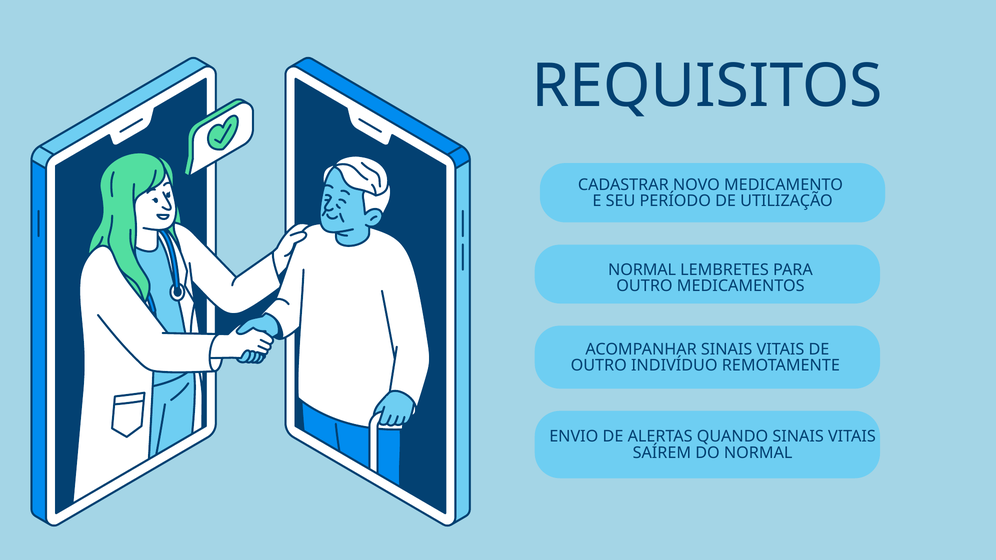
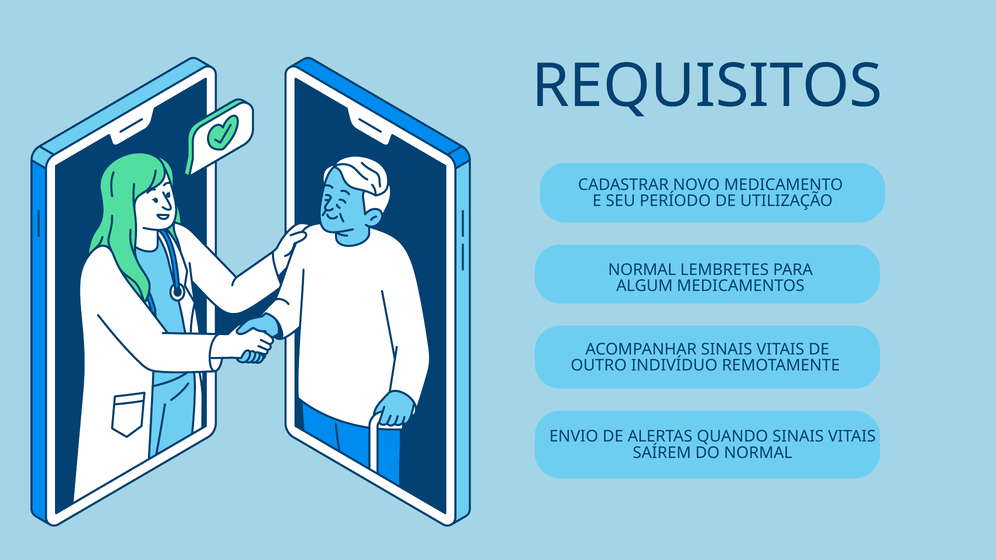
OUTRO: OUTRO -> ALGUM (645, 286)
